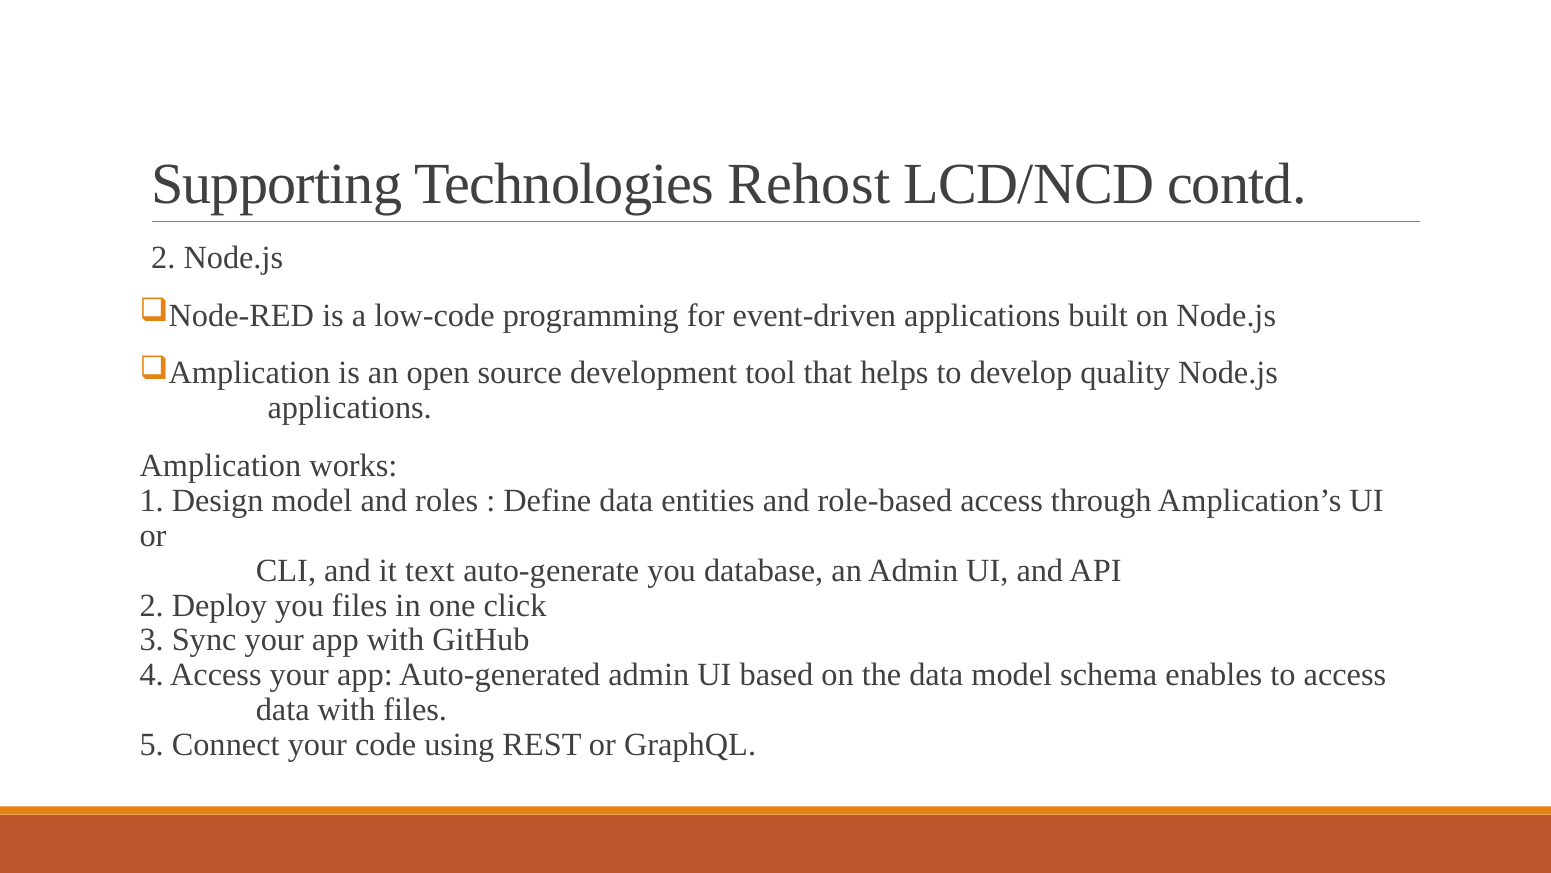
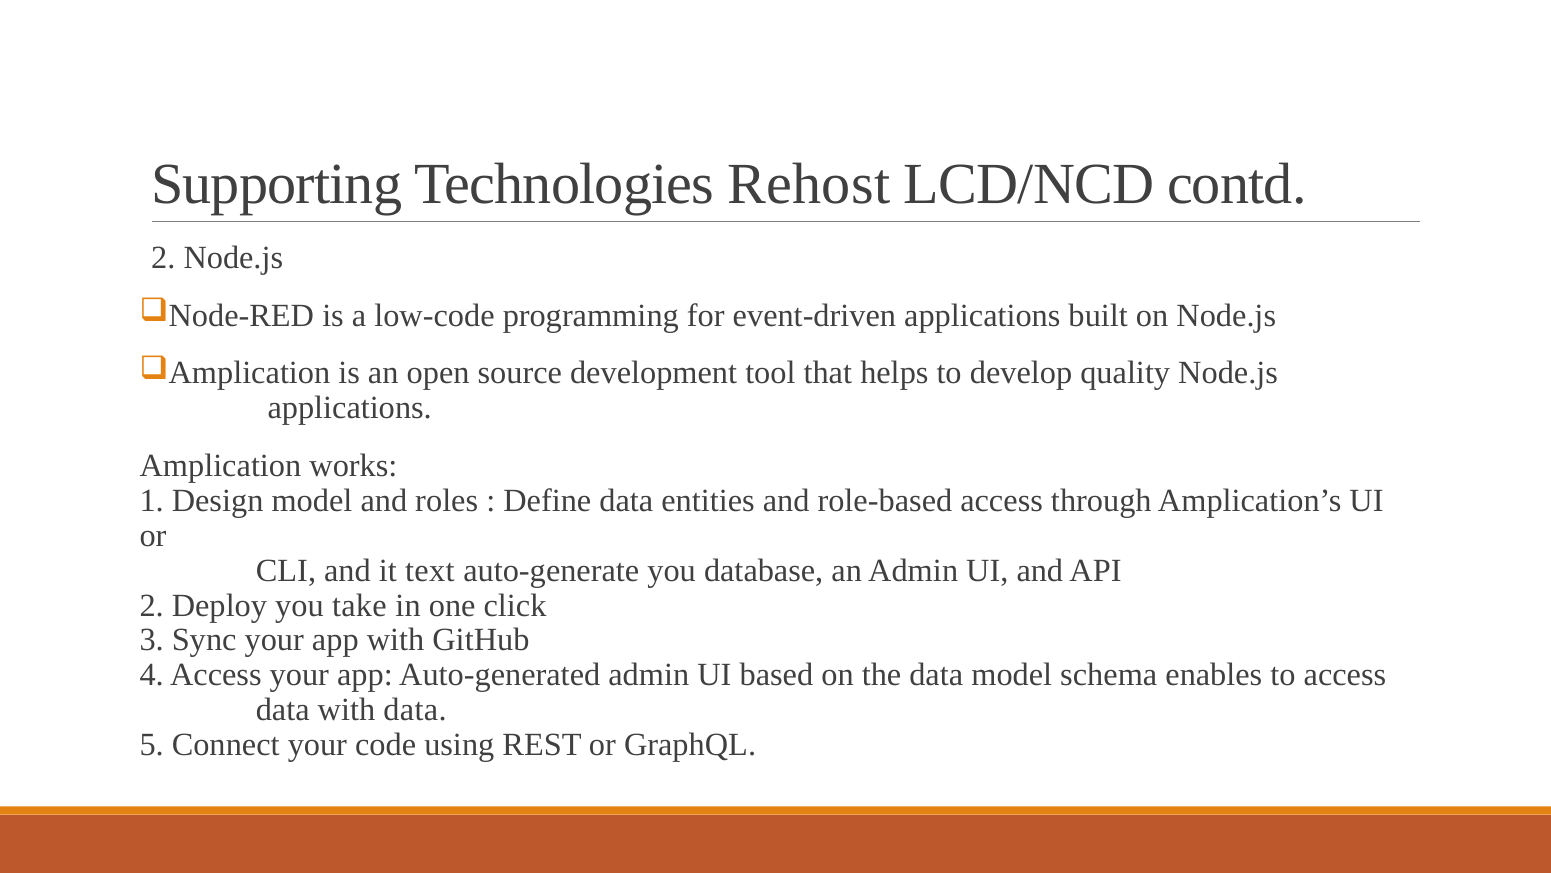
you files: files -> take (359, 605)
with files: files -> data (415, 710)
